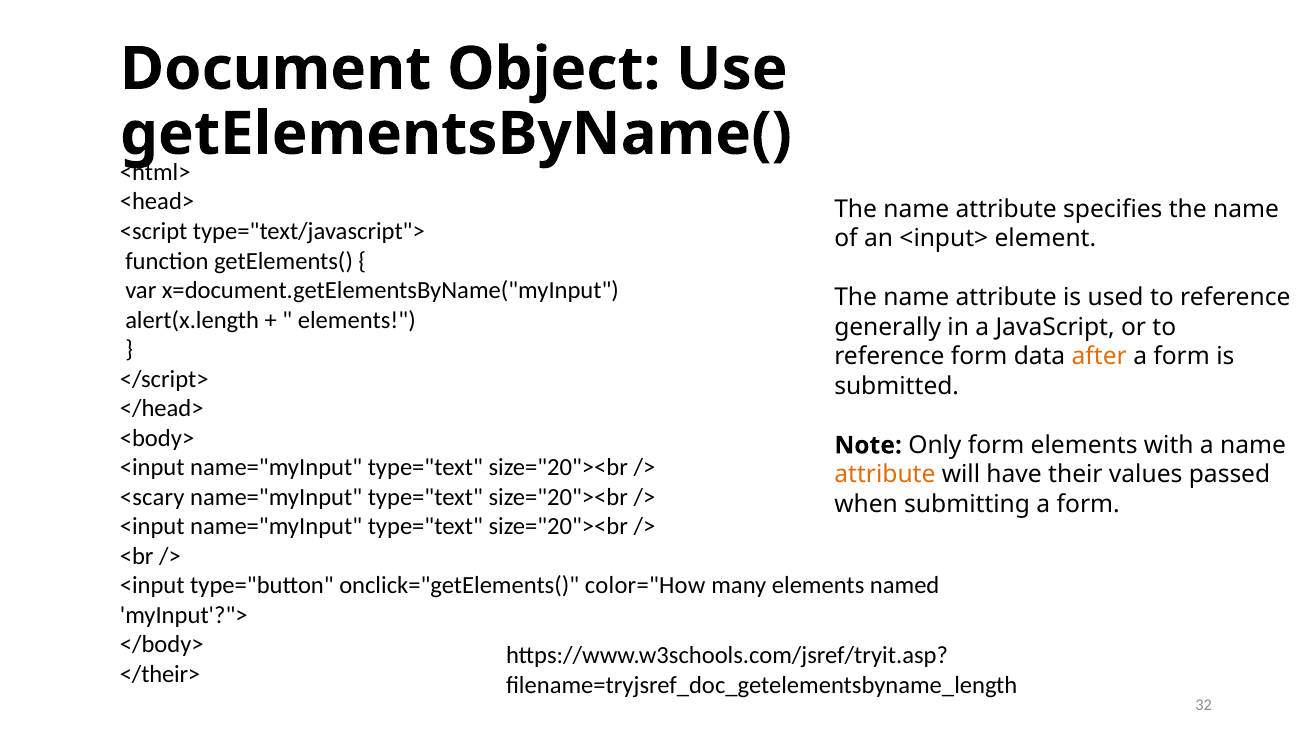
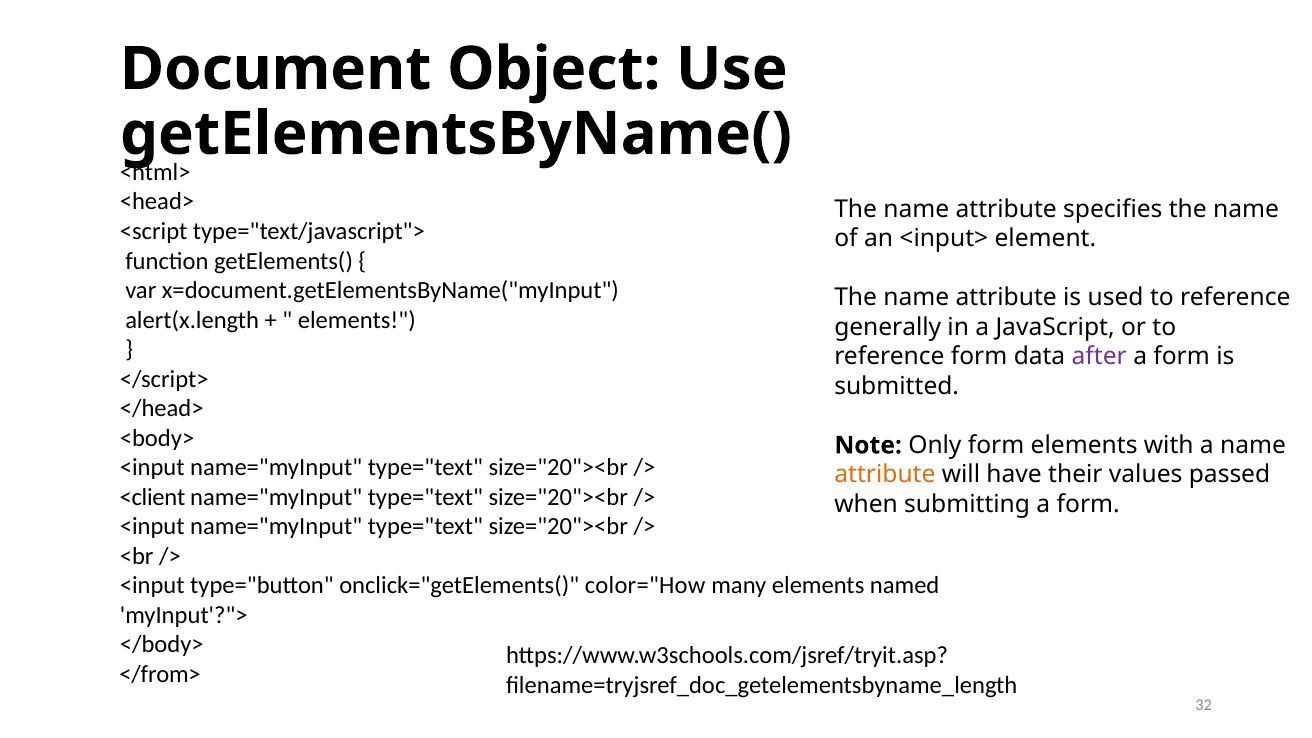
after colour: orange -> purple (1099, 357)
<scary: <scary -> <client (152, 497)
</their>: </their> -> </from> (160, 674)
